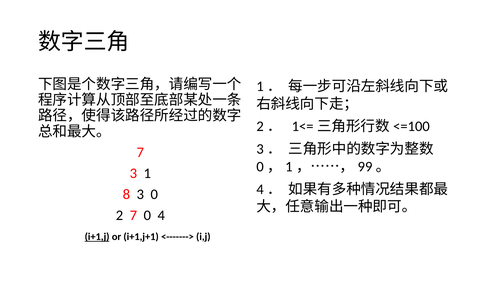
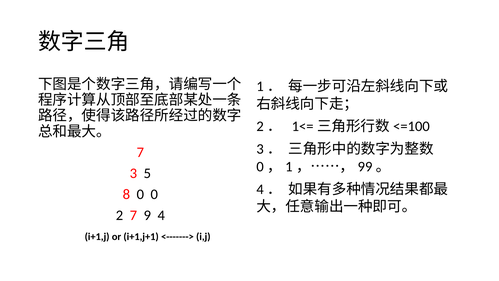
1: 1 -> 5 (147, 173)
8 3: 3 -> 0 (140, 194)
7 0: 0 -> 9 (147, 215)
i+1,j underline: present -> none (97, 237)
